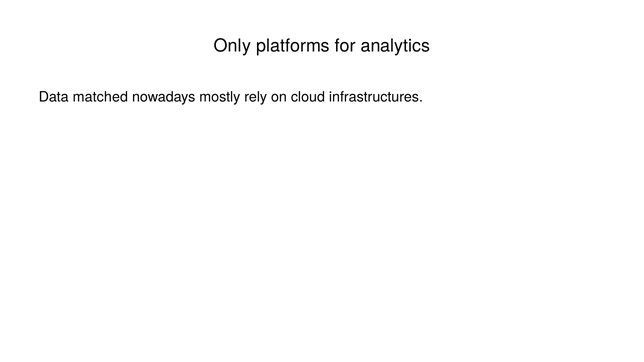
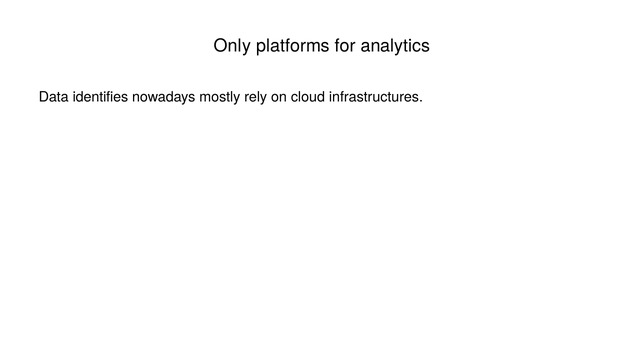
matched: matched -> identifies (100, 97)
